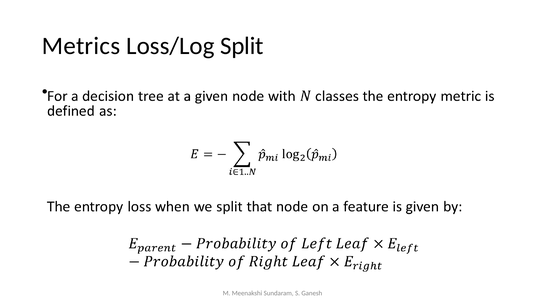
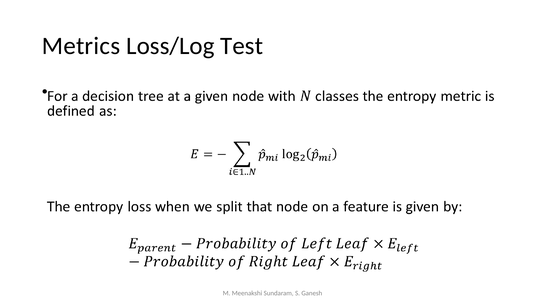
Split: Split -> Test (242, 46)
